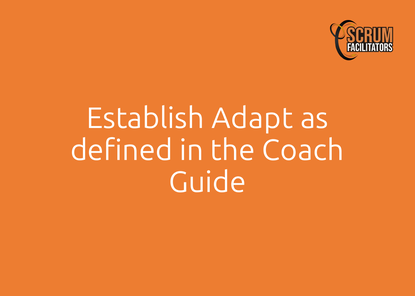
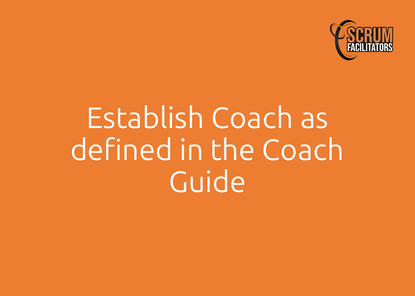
Establish Adapt: Adapt -> Coach (252, 119)
